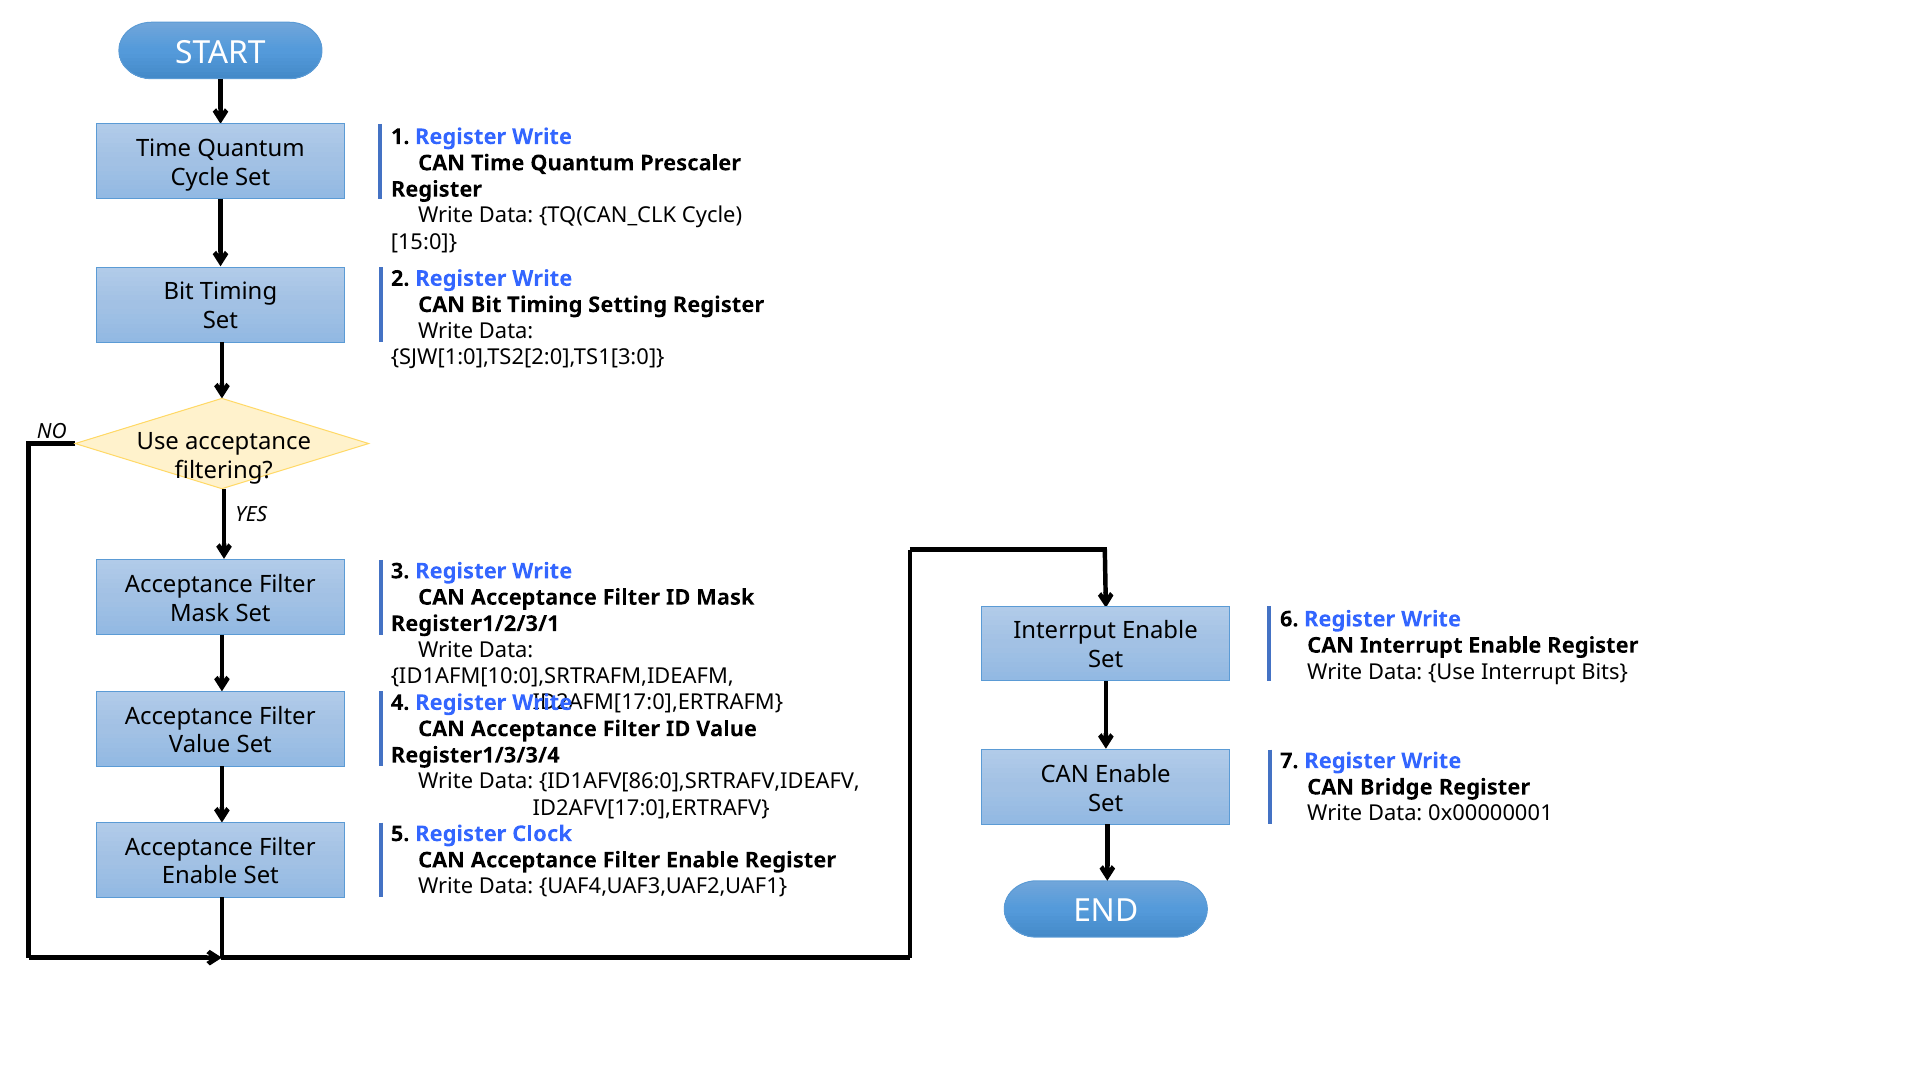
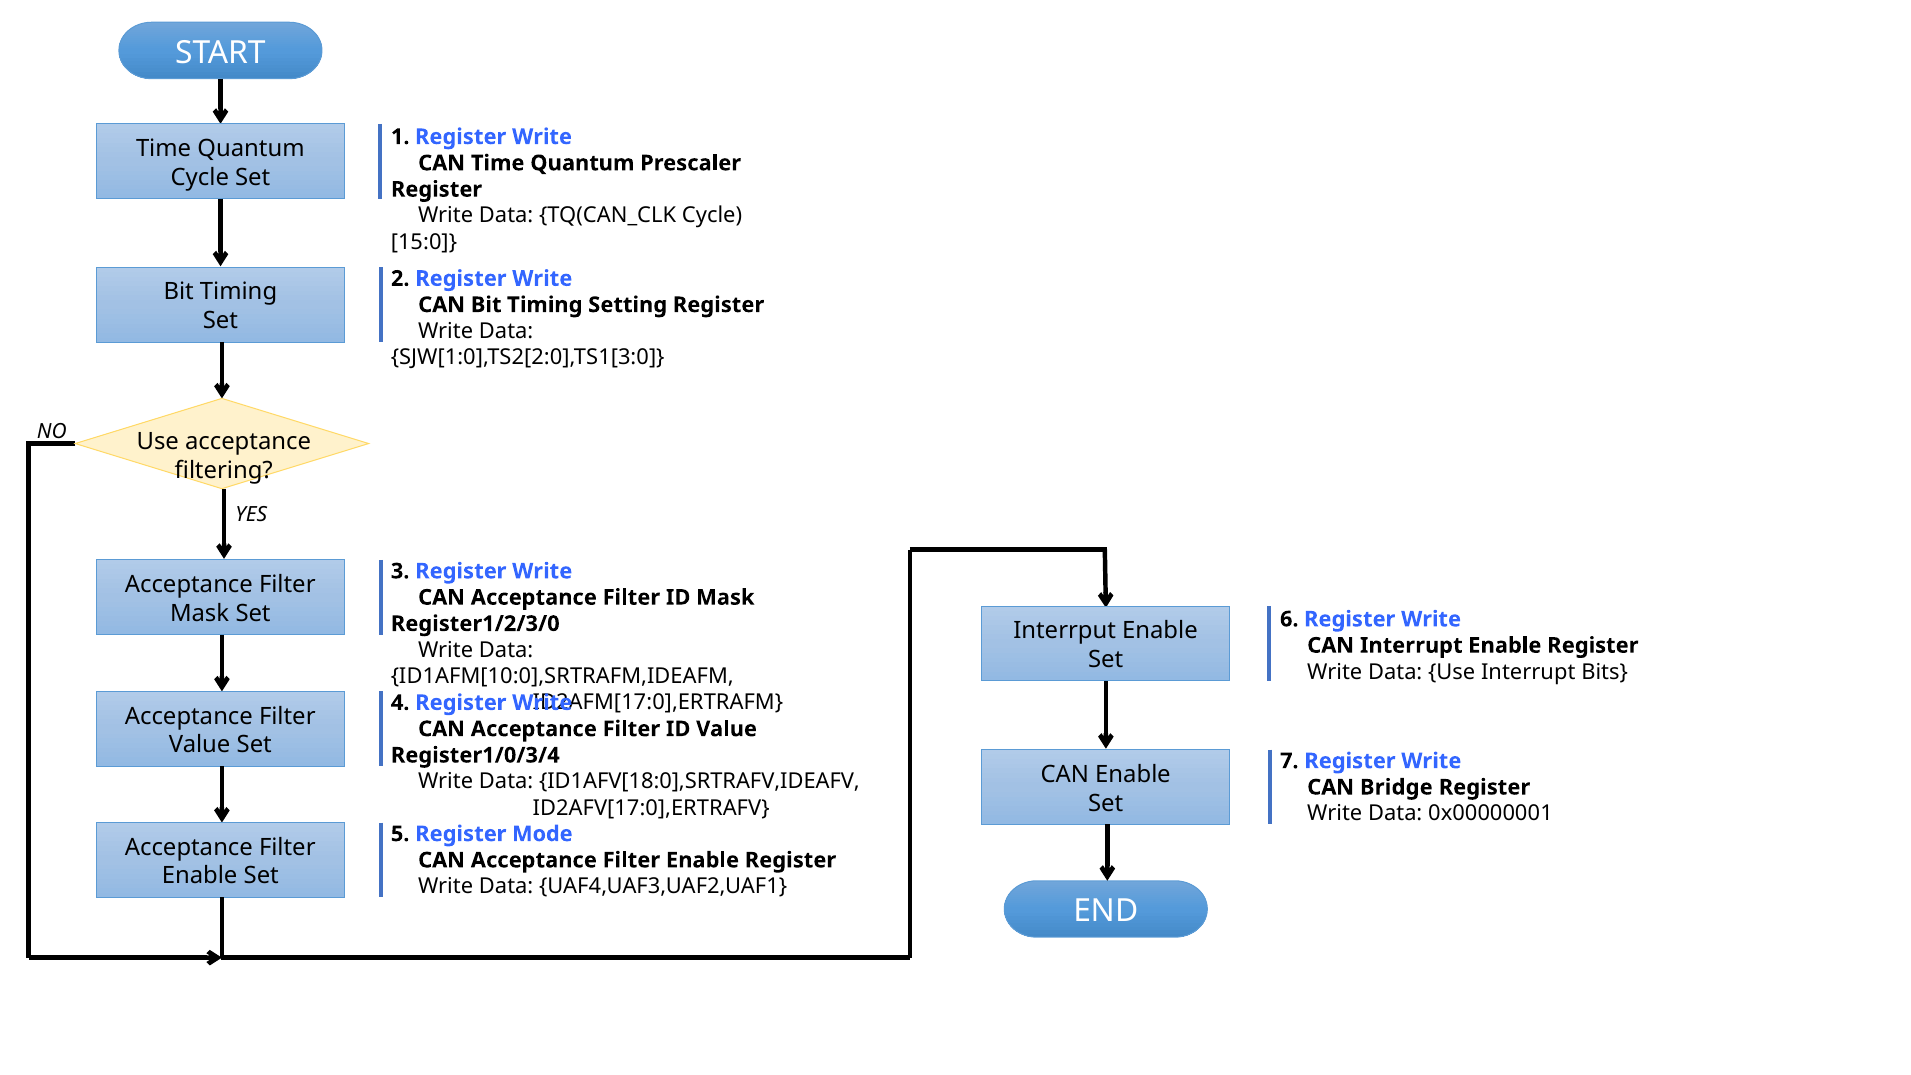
Register1/2/3/1: Register1/2/3/1 -> Register1/2/3/0 (475, 624)
Register1/3/3/4: Register1/3/3/4 -> Register1/0/3/4 (475, 755)
ID1AFV[86:0],SRTRAFV,IDEAFV: ID1AFV[86:0],SRTRAFV,IDEAFV -> ID1AFV[18:0],SRTRAFV,IDEAFV (699, 782)
Clock: Clock -> Mode (542, 834)
